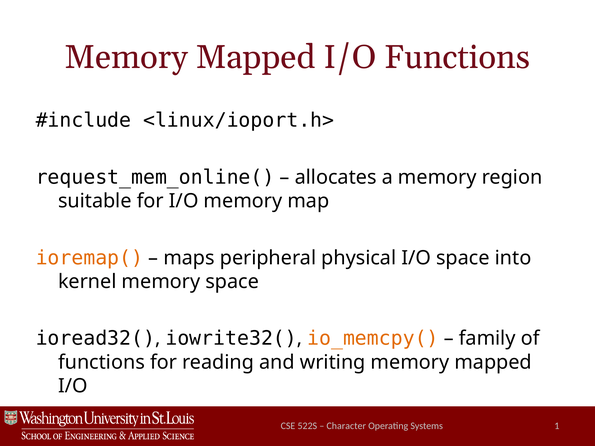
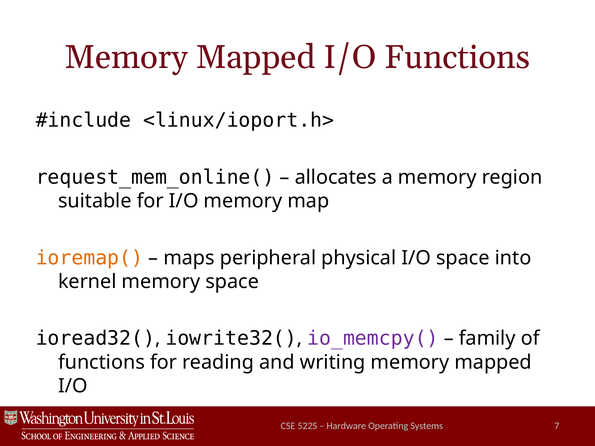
io_memcpy( colour: orange -> purple (373, 339)
Character: Character -> Hardware (346, 426)
1: 1 -> 7 (557, 426)
